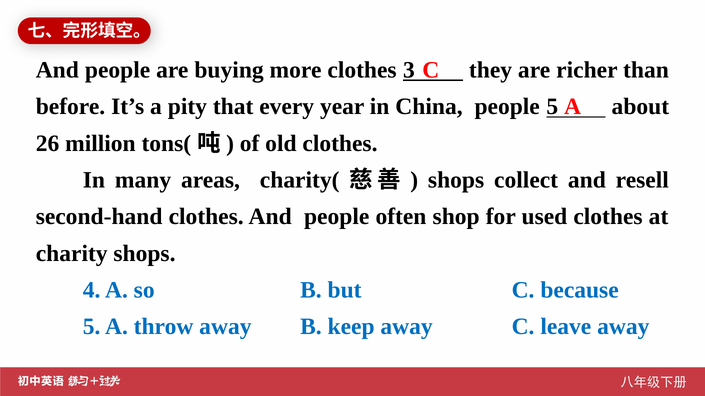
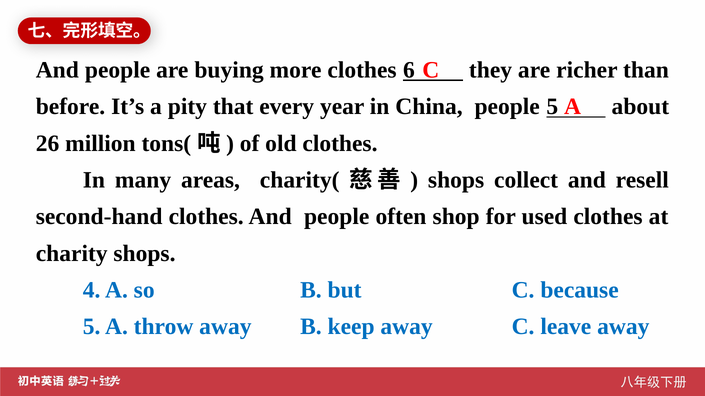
3: 3 -> 6 (409, 70)
